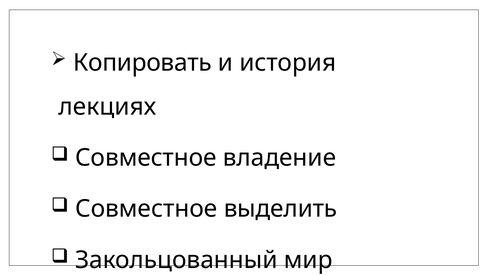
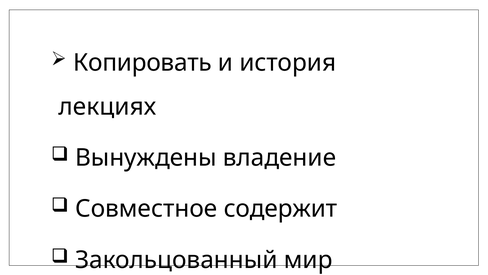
Совместное: Совместное -> Вынуждены (146, 157)
выделить: выделить -> содержит (280, 209)
